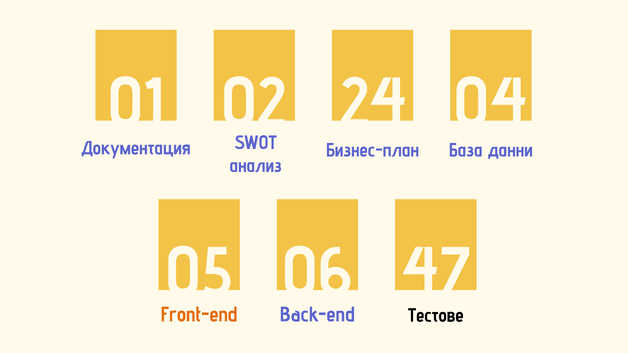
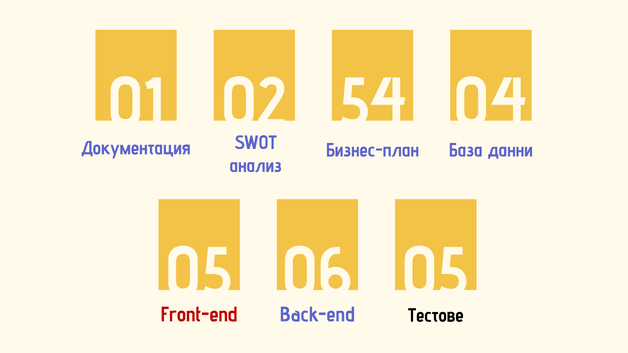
24: 24 -> 54 (373, 103)
06 47: 47 -> 05 (435, 273)
Front-end colour: orange -> red (199, 315)
